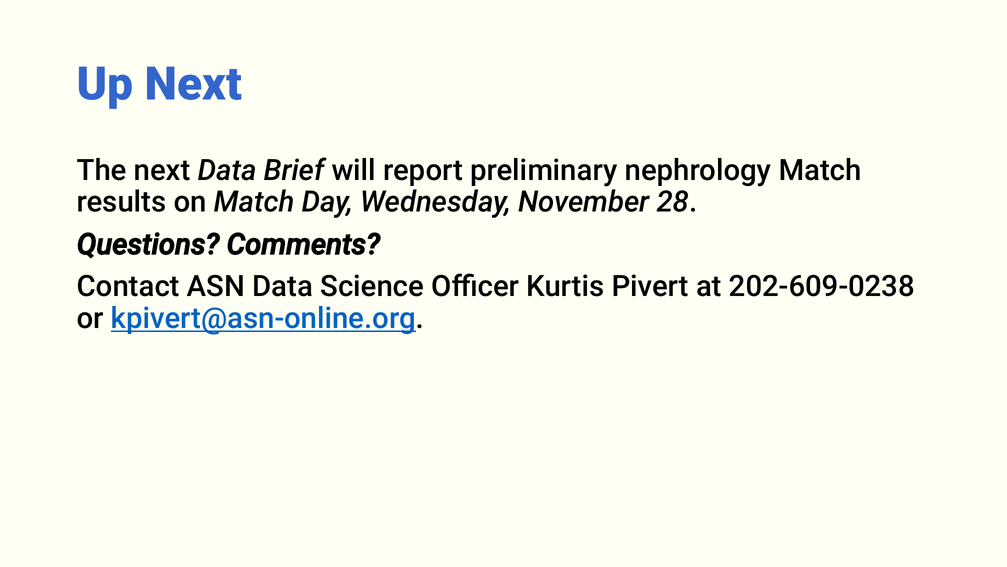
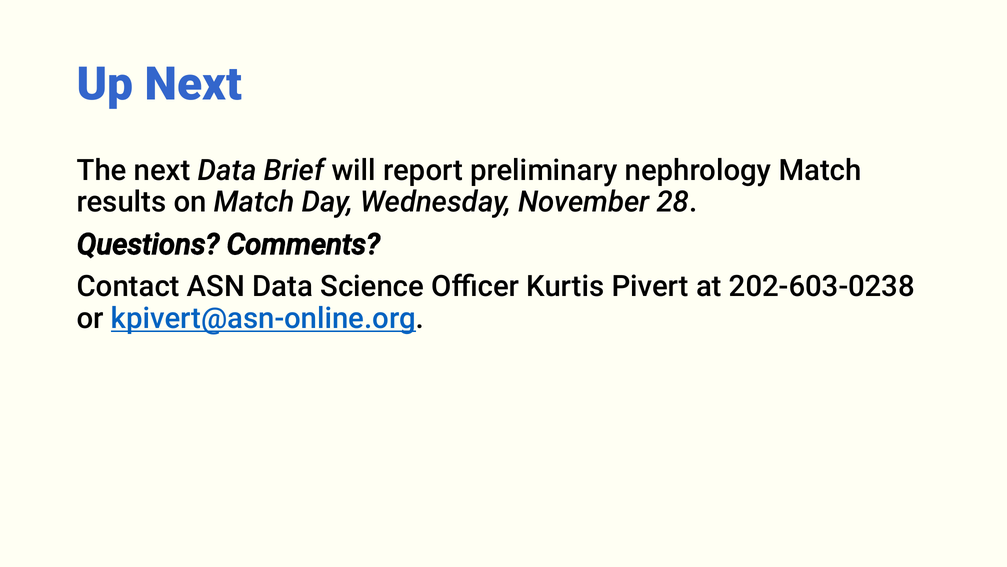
202-609-0238: 202-609-0238 -> 202-603-0238 (822, 286)
